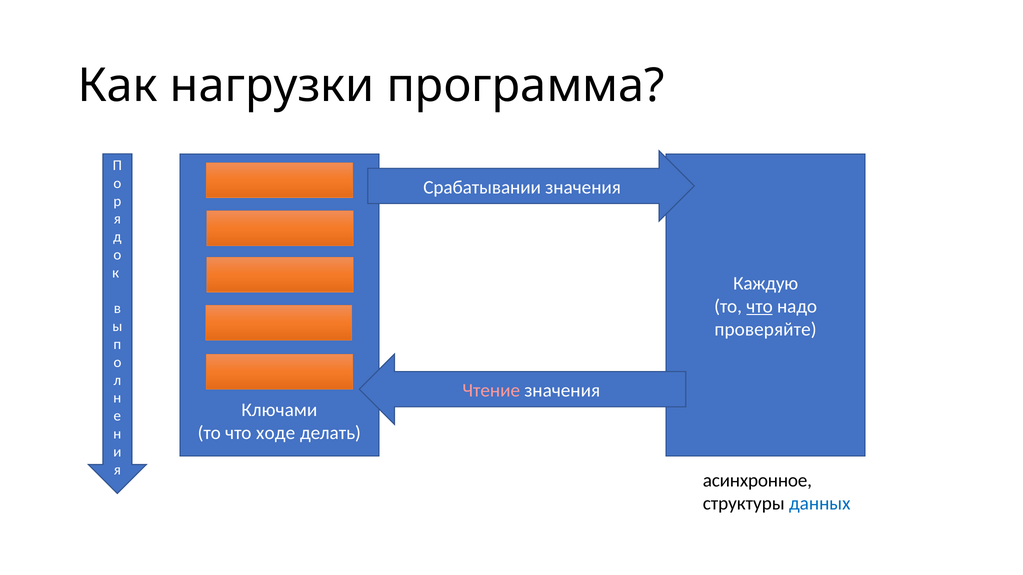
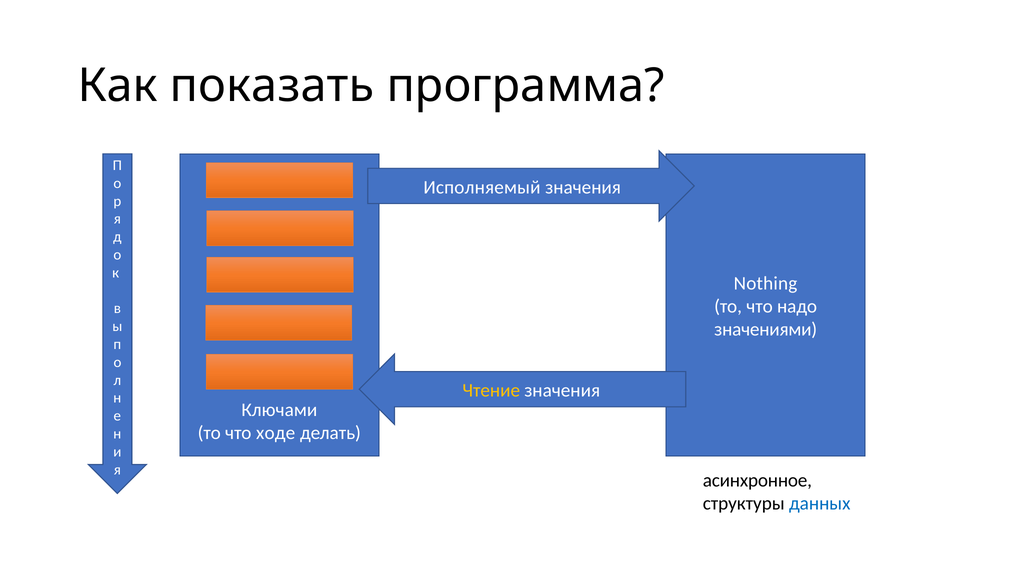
нагрузки: нагрузки -> показать (272, 86)
Срабатывании: Срабатывании -> Исполняемый (482, 187)
Каждую: Каждую -> Nothing (765, 283)
что underline: present -> none (760, 306)
проверяйте: проверяйте -> значениями (766, 330)
Чтение colour: pink -> yellow (491, 391)
